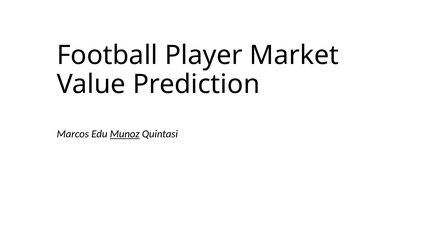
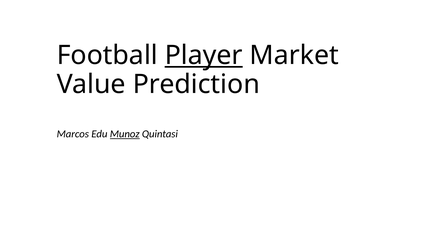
Player underline: none -> present (204, 55)
